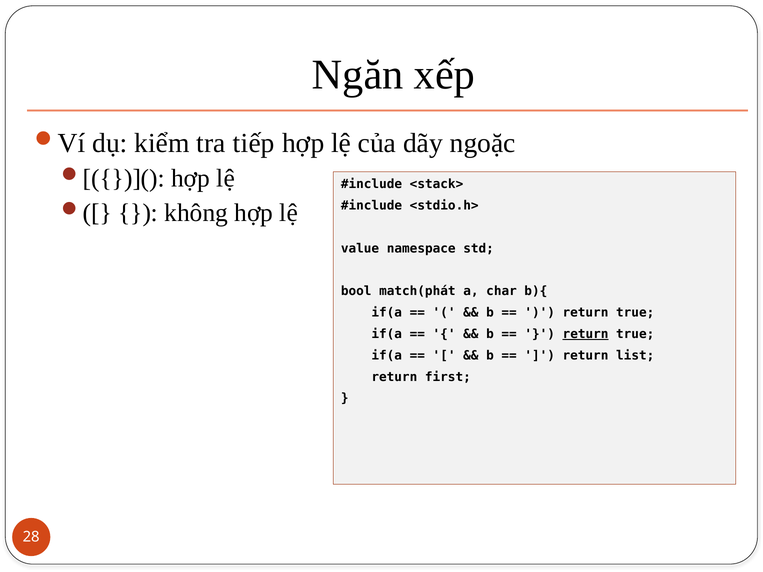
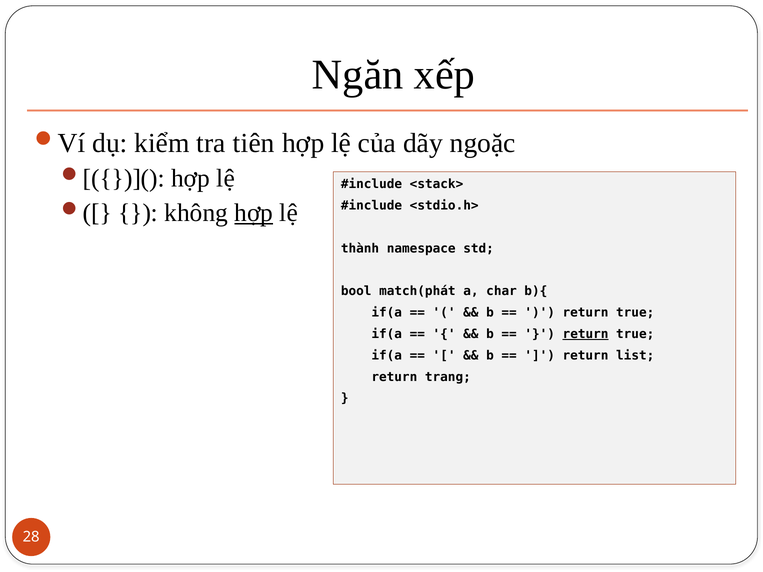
tiếp: tiếp -> tiên (254, 143)
hợp underline: none -> present (254, 213)
value: value -> thành (360, 248)
first: first -> trang (448, 377)
